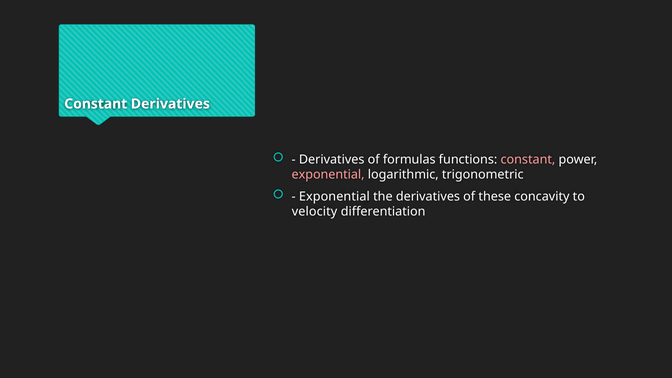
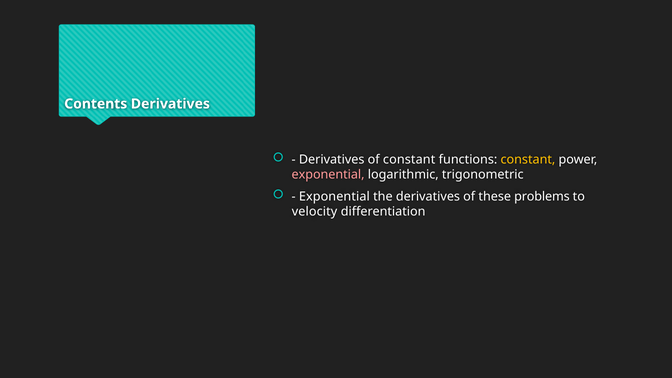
Constant: Constant -> Contents (96, 104)
of formulas: formulas -> constant (409, 160)
constant colour: pink -> yellow (528, 160)
concavity: concavity -> problems (542, 197)
